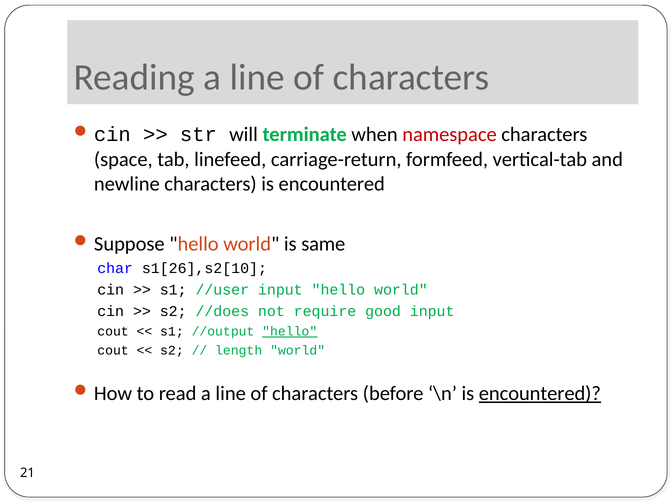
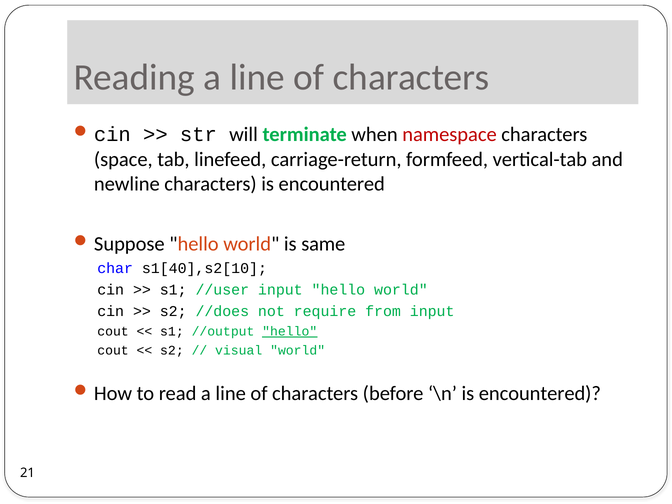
s1[26],s2[10: s1[26],s2[10 -> s1[40],s2[10 (204, 268)
good: good -> from (383, 311)
length: length -> visual (239, 350)
encountered underline: present -> none (540, 393)
